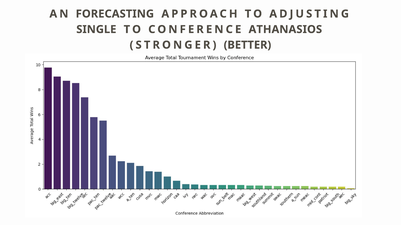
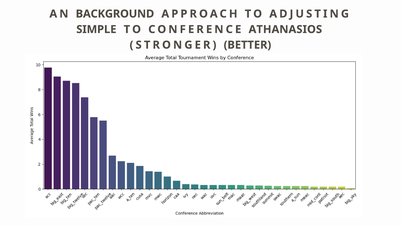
FORECASTING: FORECASTING -> BACKGROUND (115, 14)
SINGLE: SINGLE -> SIMPLE (96, 29)
